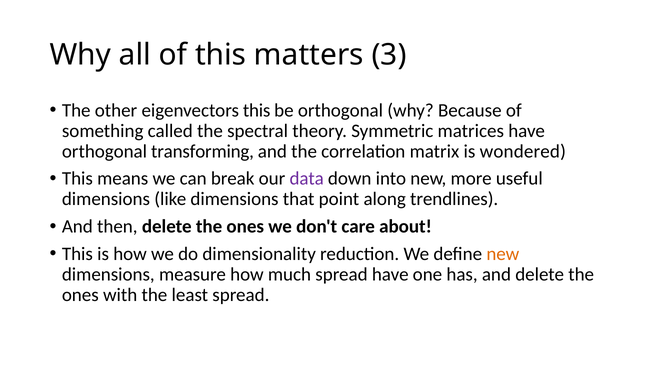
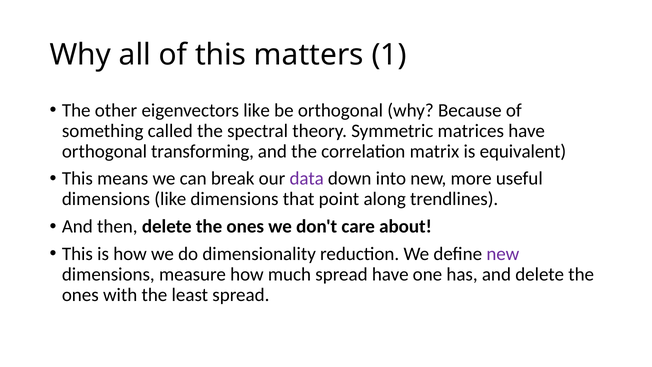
3: 3 -> 1 (389, 55)
eigenvectors this: this -> like (257, 110)
wondered: wondered -> equivalent (523, 151)
new colour: orange -> purple (503, 254)
